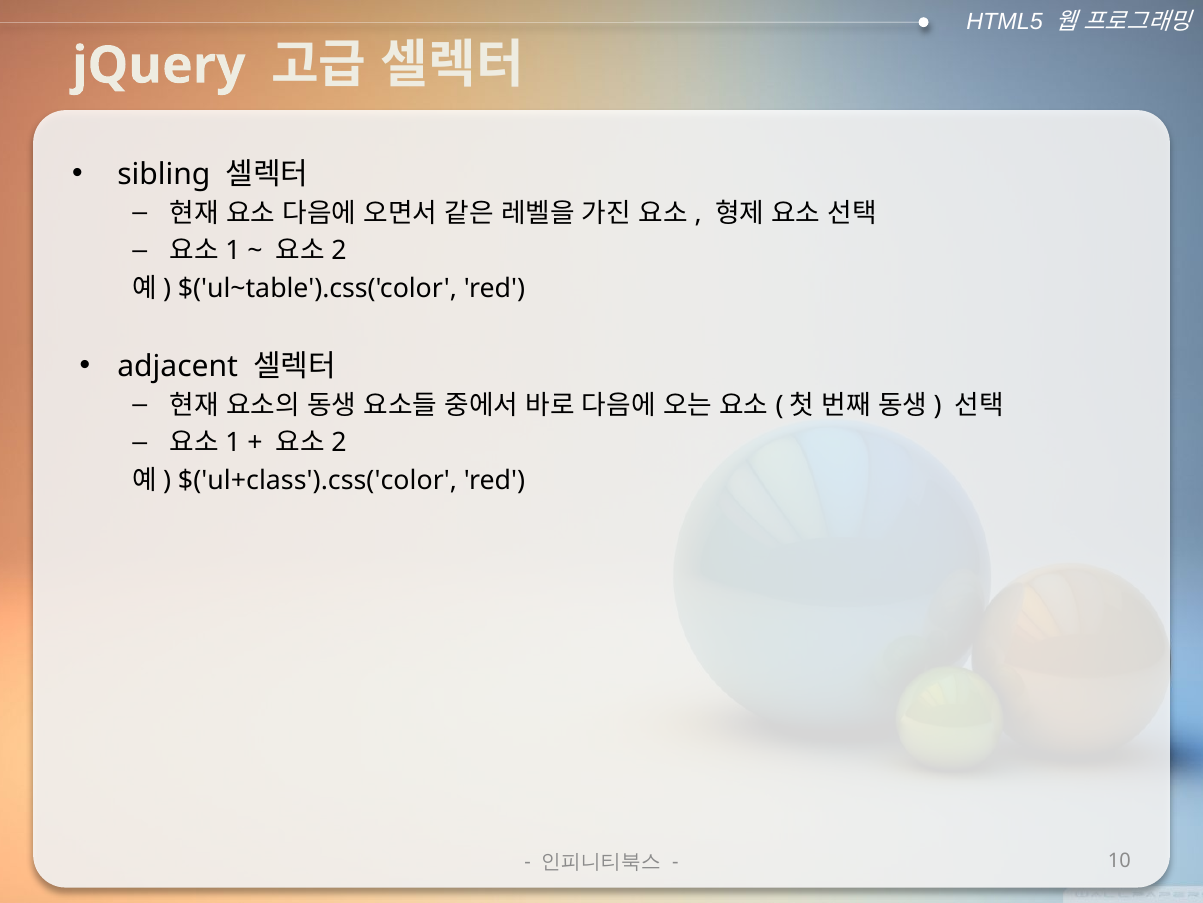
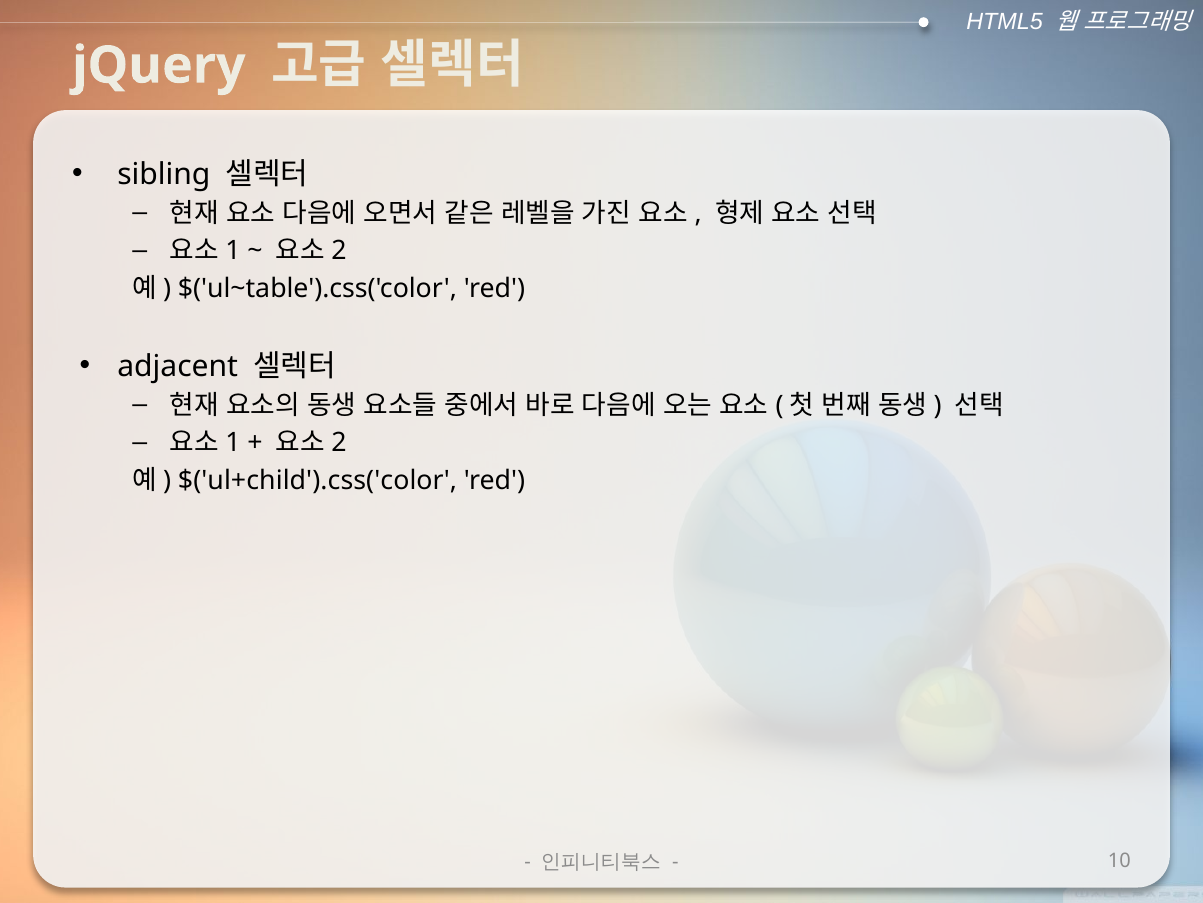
$('ul+class').css('color: $('ul+class').css('color -> $('ul+child').css('color (317, 480)
